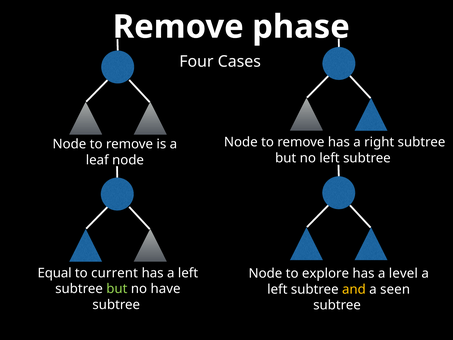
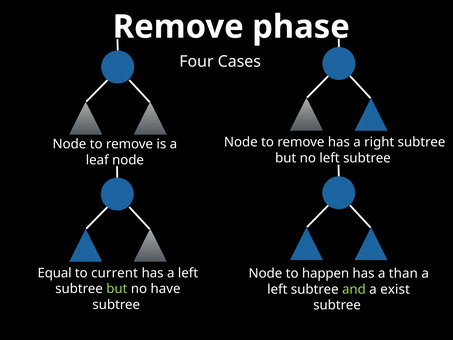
explore: explore -> happen (326, 273)
level: level -> than (403, 273)
and colour: yellow -> light green (354, 289)
seen: seen -> exist (395, 289)
